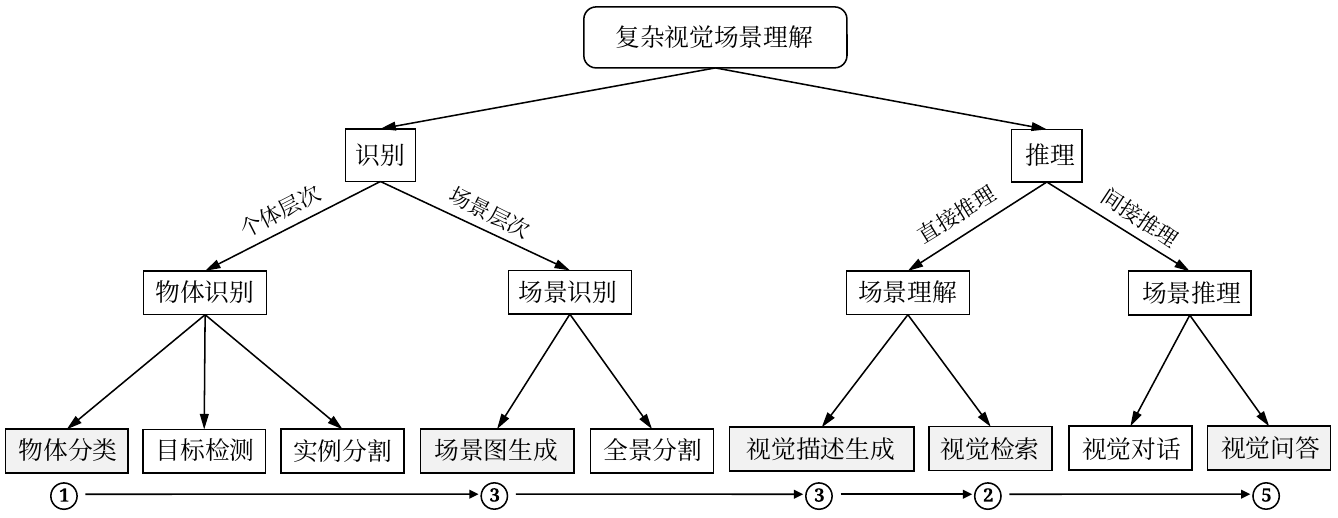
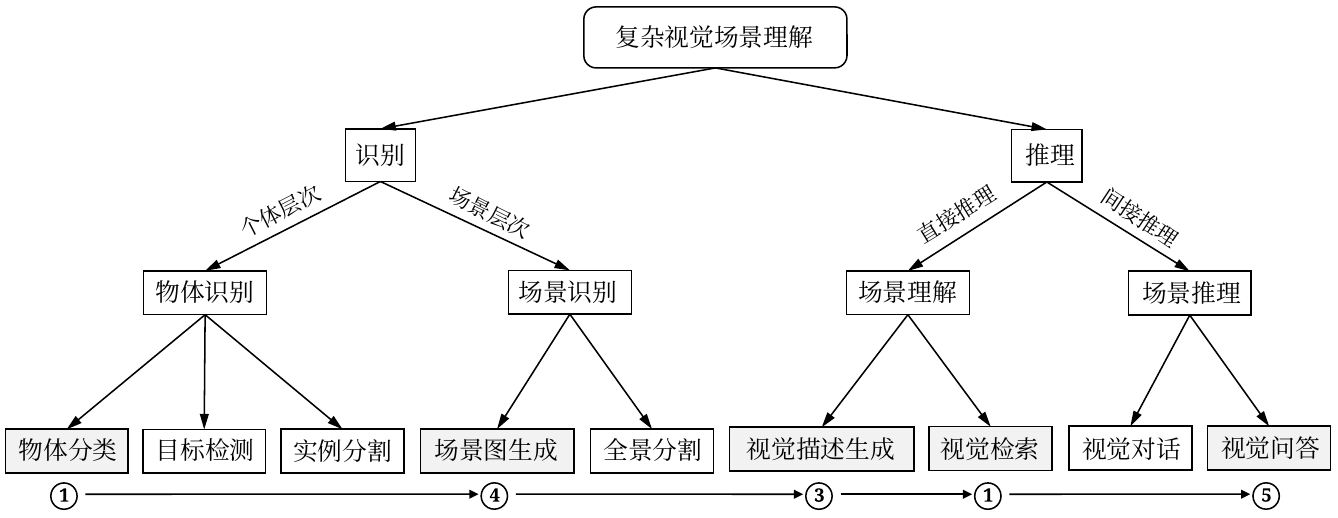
1 3: 3 -> 4 (495, 495)
3 2: 2 -> 1 (988, 495)
